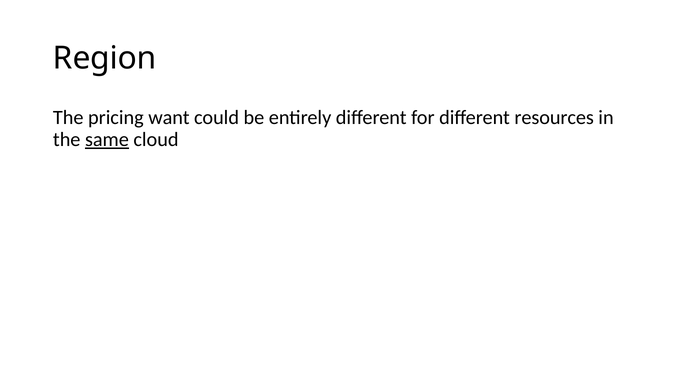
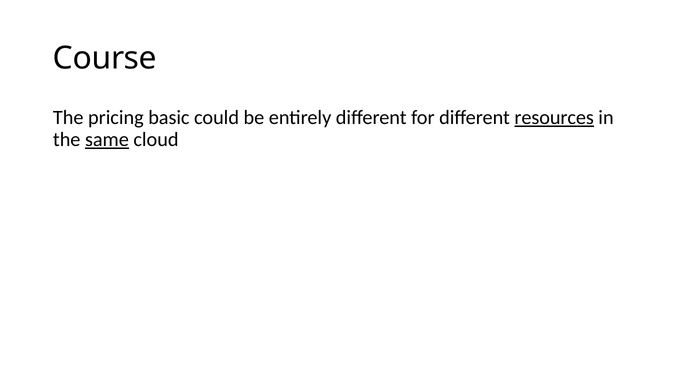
Region: Region -> Course (105, 58)
want: want -> basic (169, 118)
resources underline: none -> present (554, 118)
